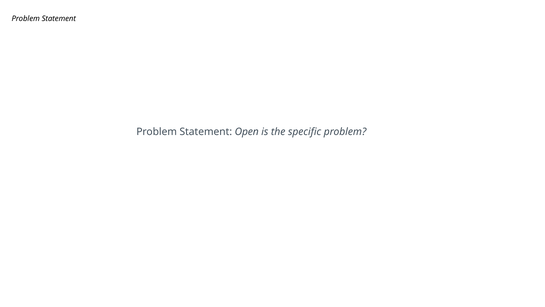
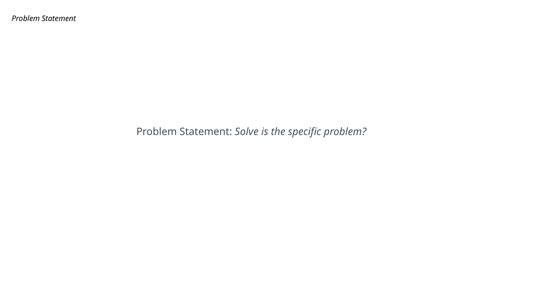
Open: Open -> Solve (247, 132)
